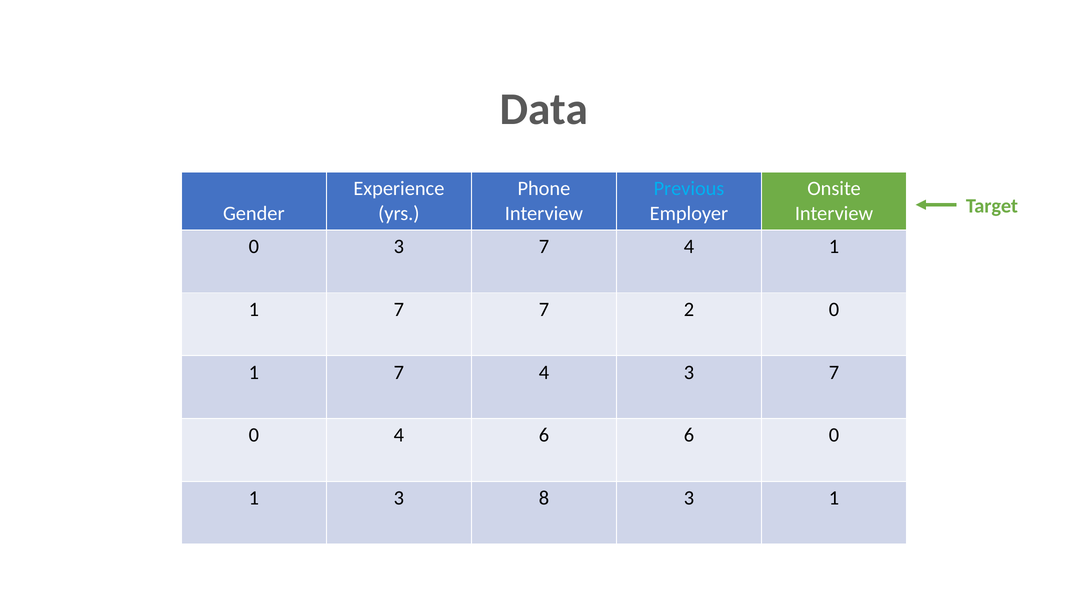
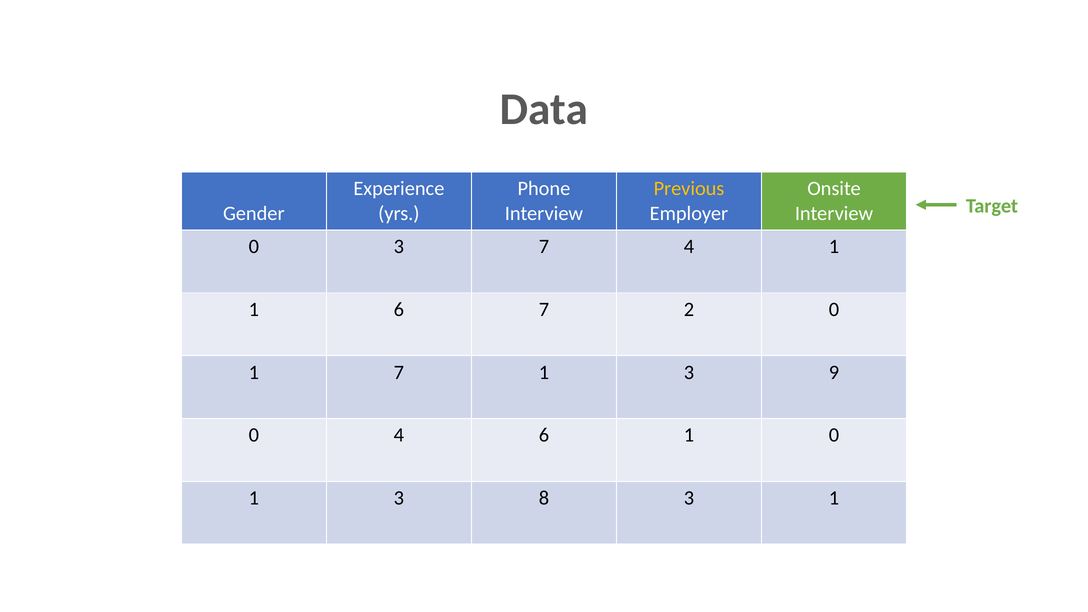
Previous colour: light blue -> yellow (689, 189)
7: 7 -> 6 (399, 310)
1 7 4: 4 -> 1 (544, 372)
7: 7 -> 9 (834, 372)
6 6: 6 -> 1 (689, 435)
